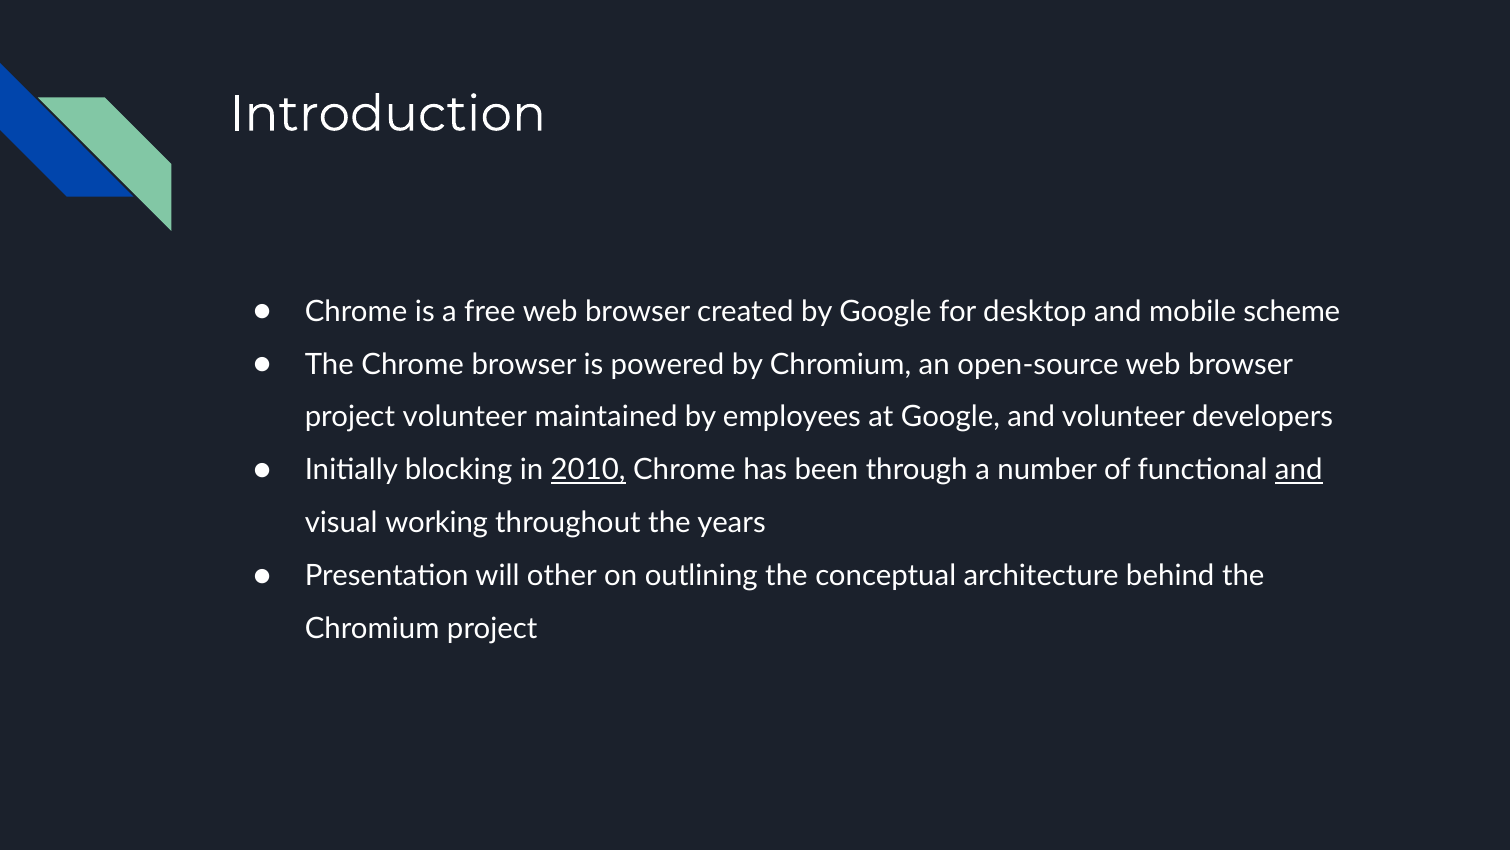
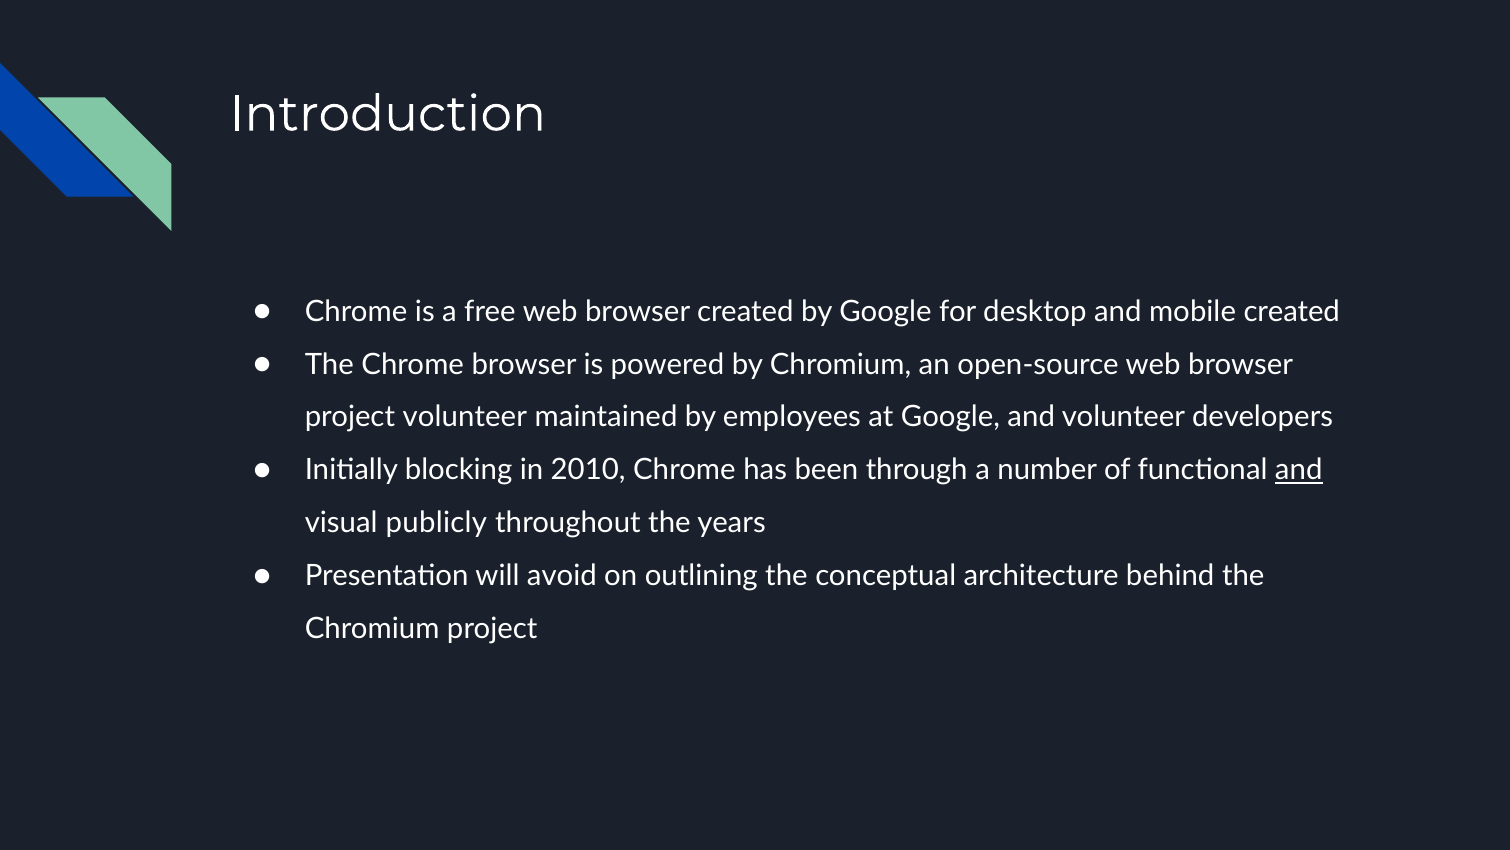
mobile scheme: scheme -> created (1292, 311)
2010 underline: present -> none (588, 470)
working: working -> publicly (436, 523)
other: other -> avoid (562, 575)
